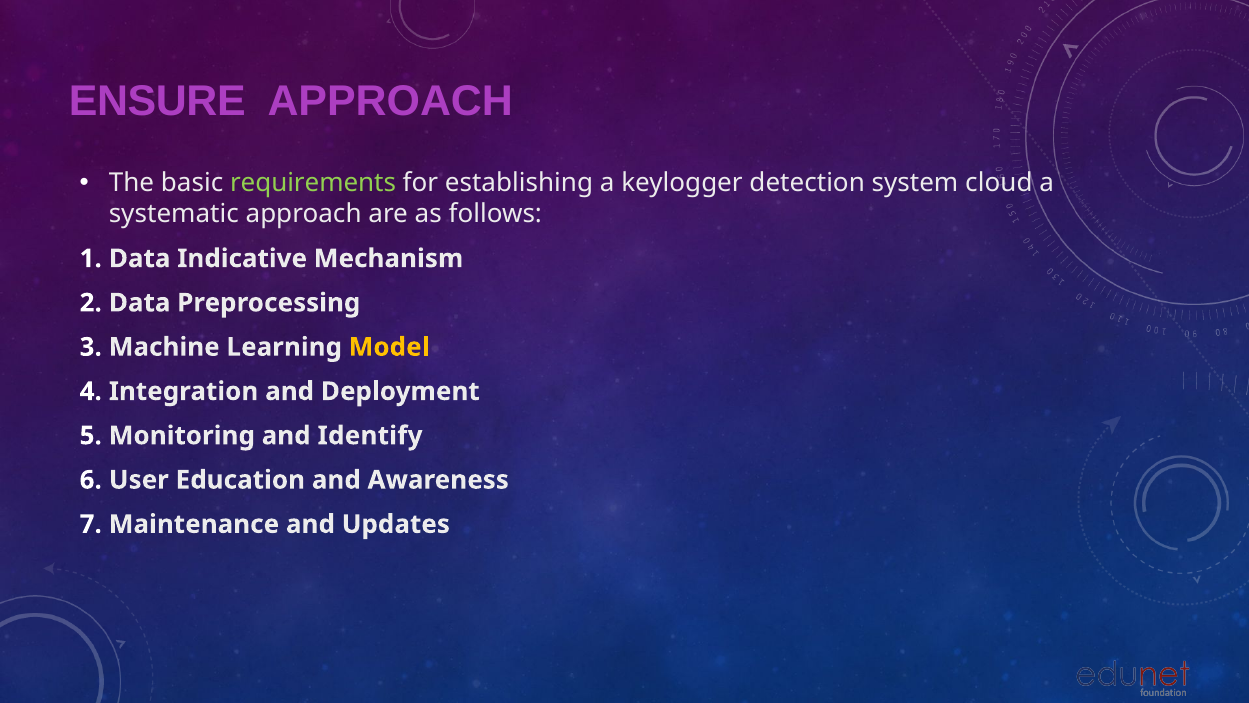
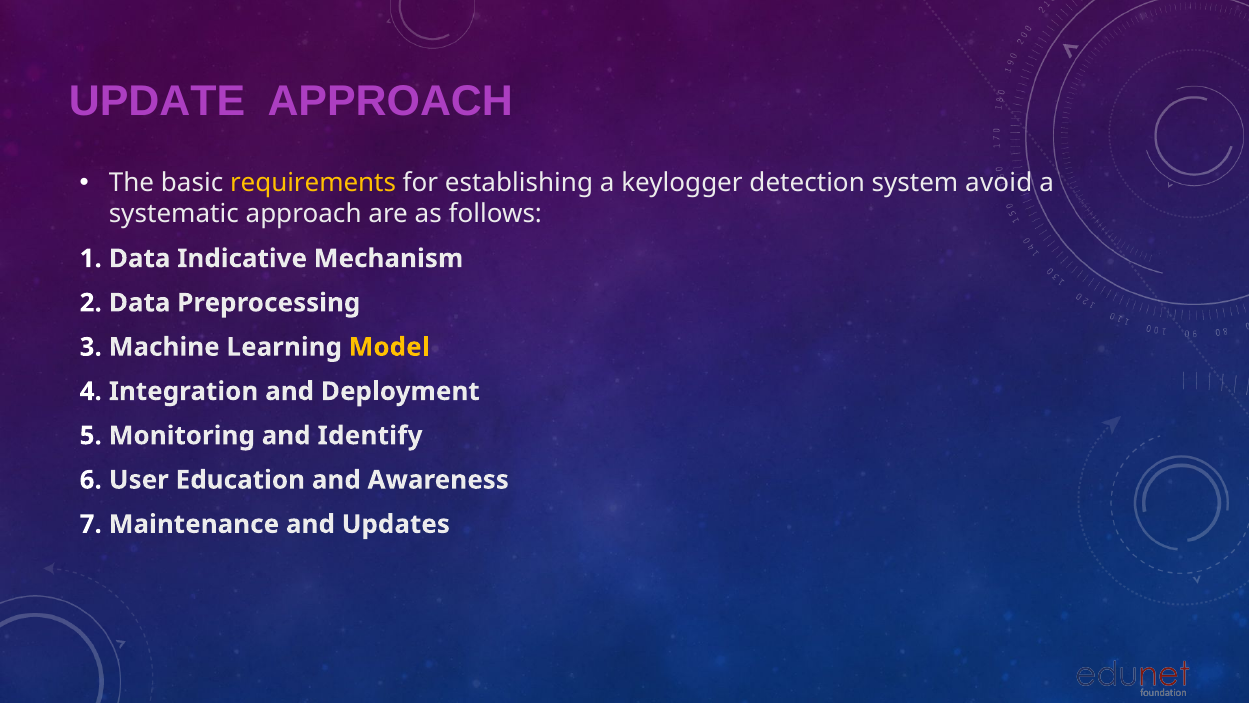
ENSURE: ENSURE -> UPDATE (157, 101)
requirements colour: light green -> yellow (313, 183)
cloud: cloud -> avoid (999, 183)
